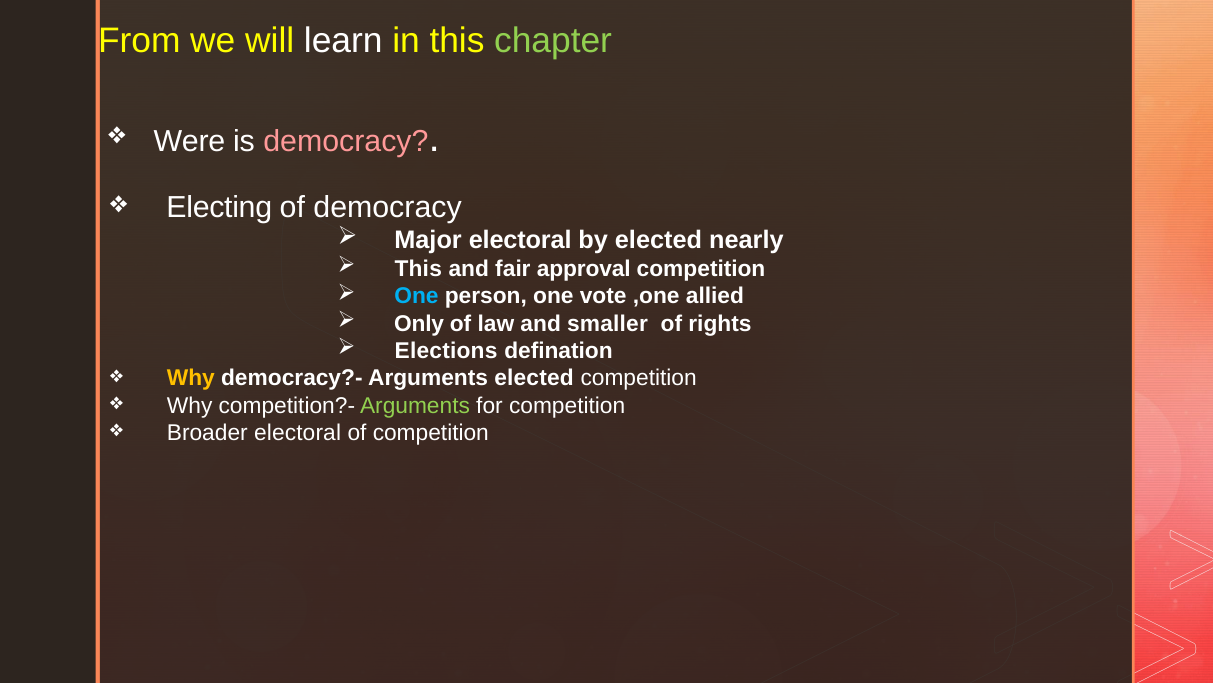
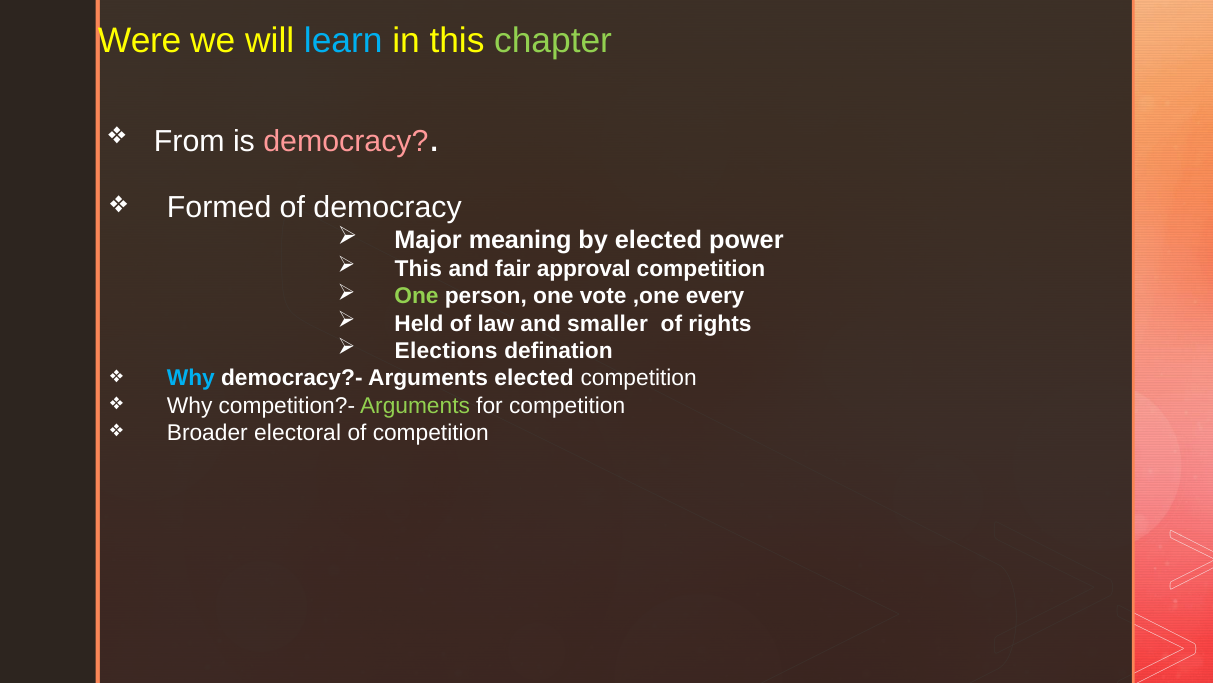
From: From -> Were (140, 41)
learn colour: white -> light blue (343, 41)
Were: Were -> From (189, 141)
Electing: Electing -> Formed (219, 207)
Major electoral: electoral -> meaning (520, 240)
nearly: nearly -> power (746, 240)
One colour: light blue -> light green (416, 296)
allied: allied -> every (715, 296)
Only: Only -> Held (419, 323)
Why colour: yellow -> light blue (191, 378)
